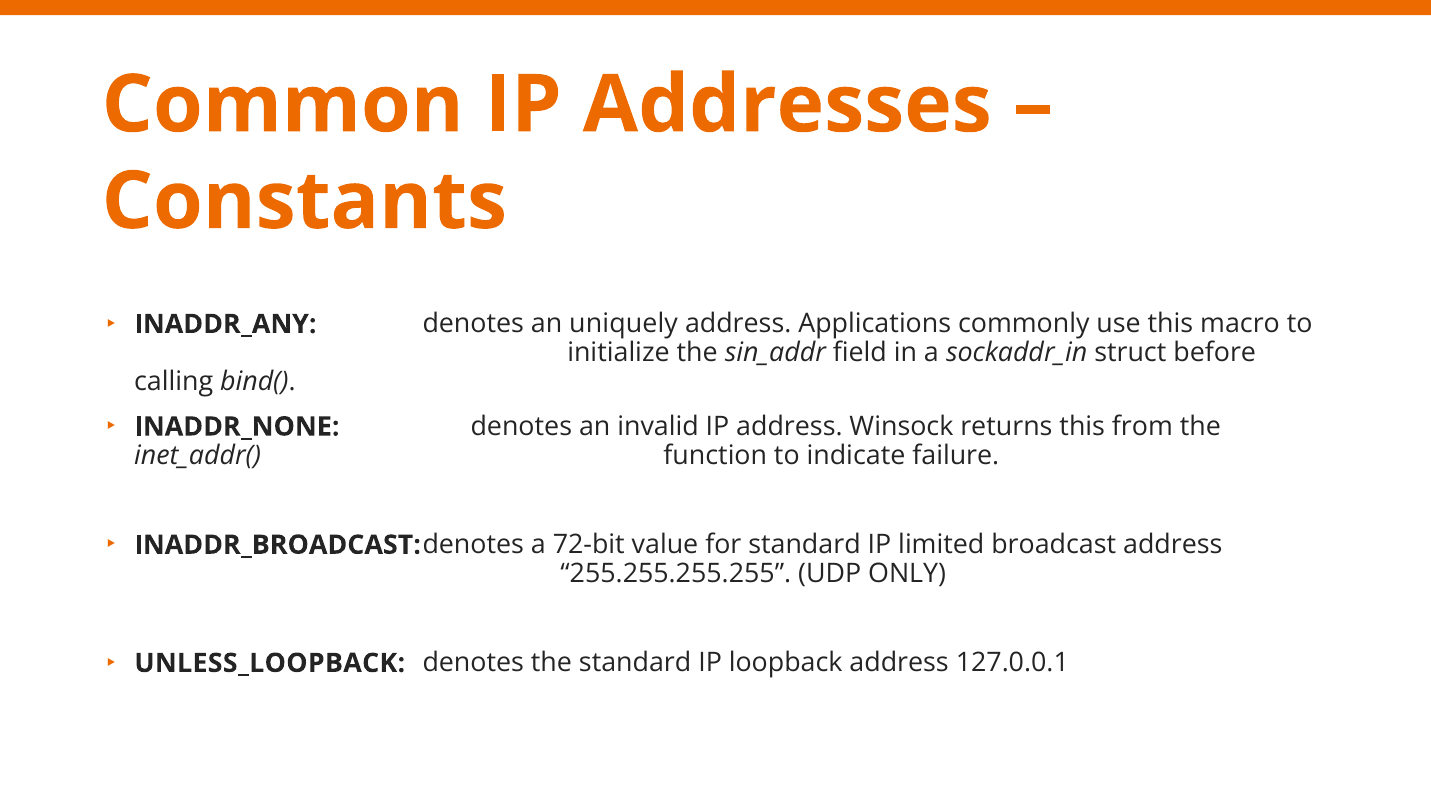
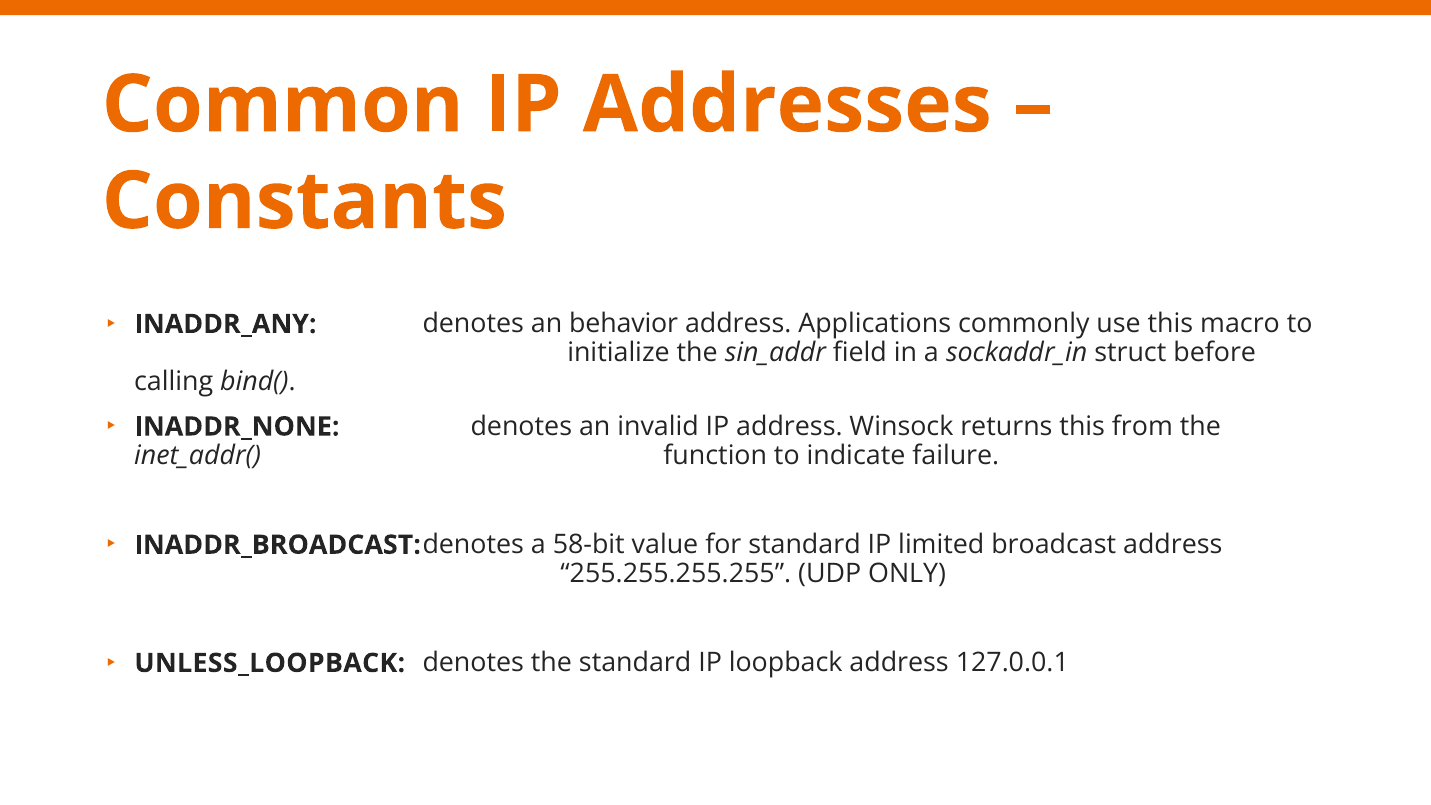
uniquely: uniquely -> behavior (624, 324)
72-bit: 72-bit -> 58-bit (589, 545)
